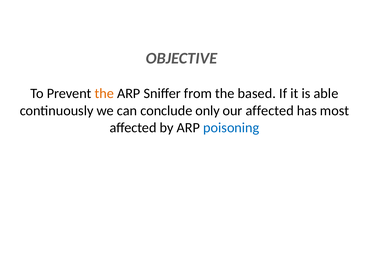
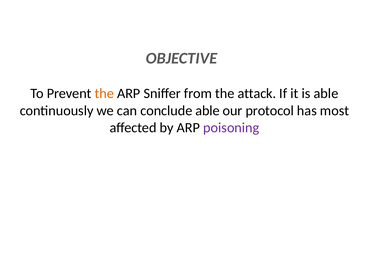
based: based -> attack (257, 94)
conclude only: only -> able (208, 111)
our affected: affected -> protocol (270, 111)
poisoning colour: blue -> purple (231, 128)
